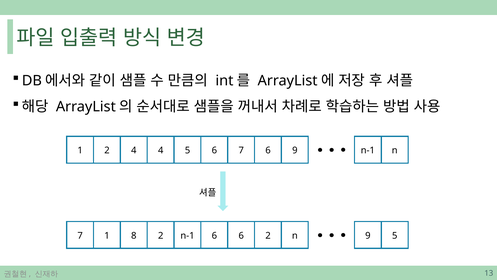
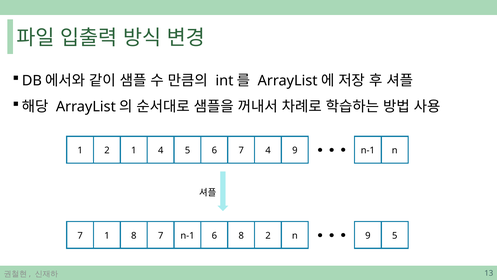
2 4: 4 -> 1 (134, 150)
7 6: 6 -> 4 (268, 150)
8 2: 2 -> 7 (161, 235)
6 6: 6 -> 8 (241, 235)
